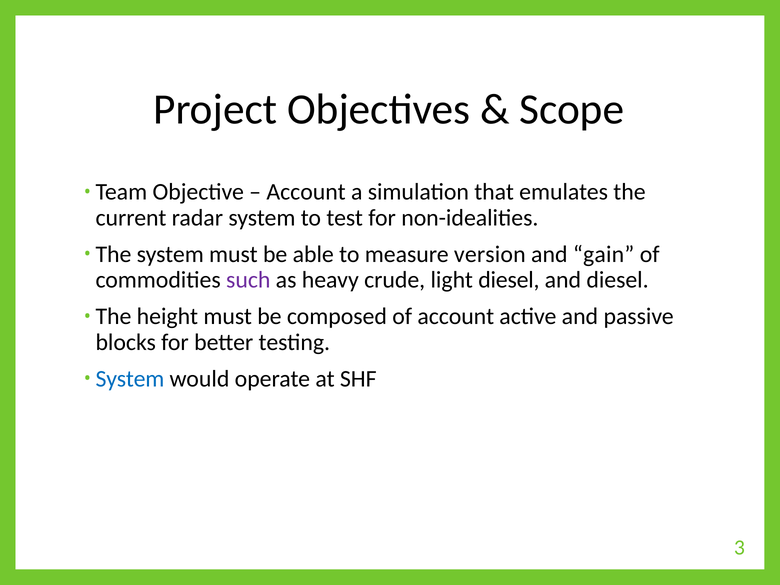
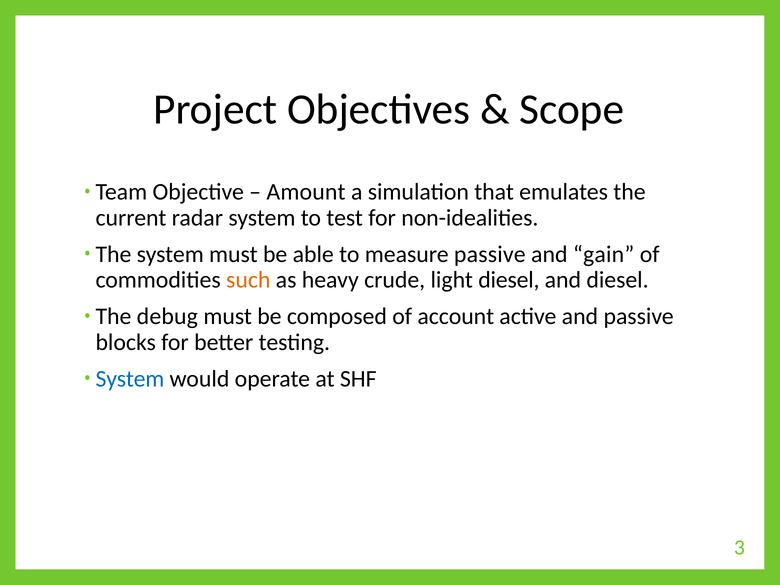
Account: Account -> Amount (306, 192)
measure version: version -> passive (490, 254)
such colour: purple -> orange (248, 280)
height: height -> debug (167, 317)
